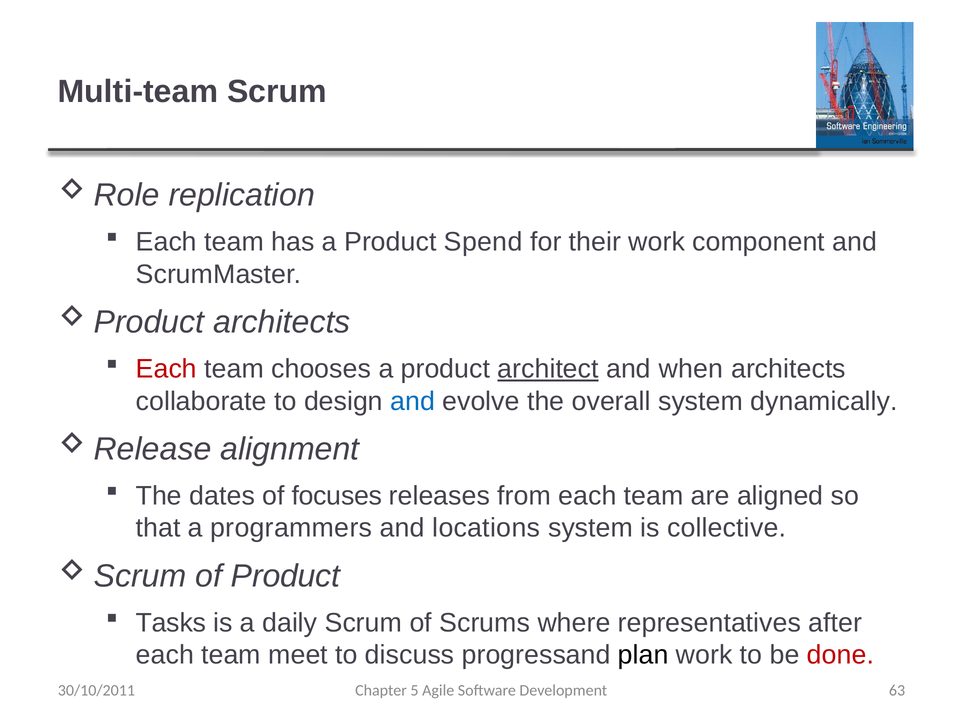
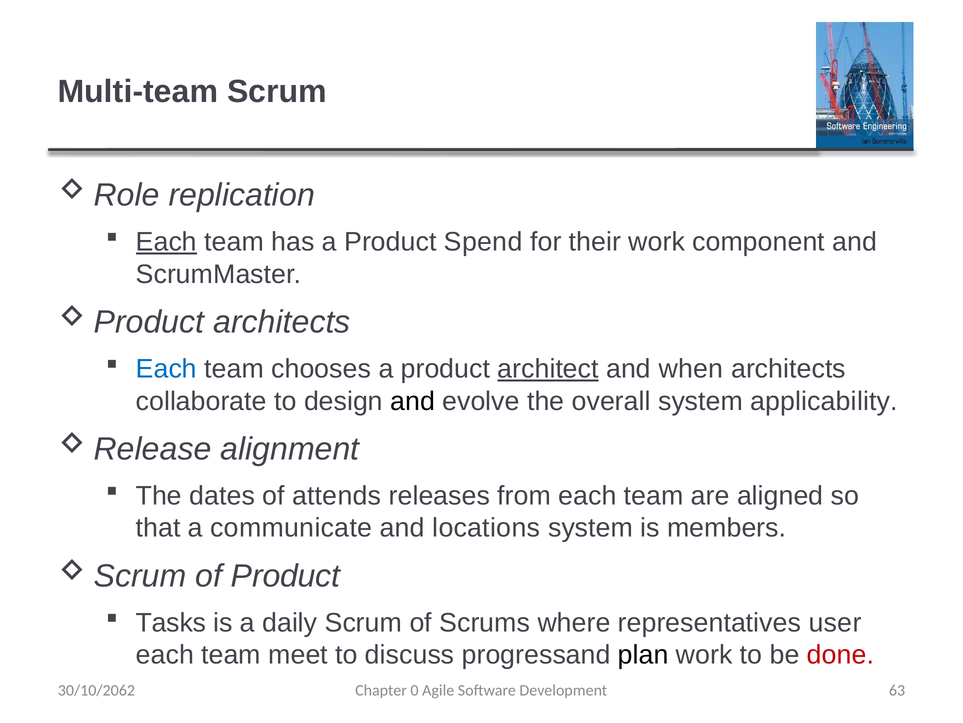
Each underline: none -> present (166, 242)
Each colour: red -> blue (166, 369)
and colour: blue -> black (413, 401)
dynamically: dynamically -> applicability (824, 401)
focuses: focuses -> attends (337, 495)
programmers: programmers -> communicate (291, 528)
collective: collective -> members (727, 528)
after: after -> user (835, 622)
30/10/2011: 30/10/2011 -> 30/10/2062 (96, 690)
5: 5 -> 0 (415, 690)
